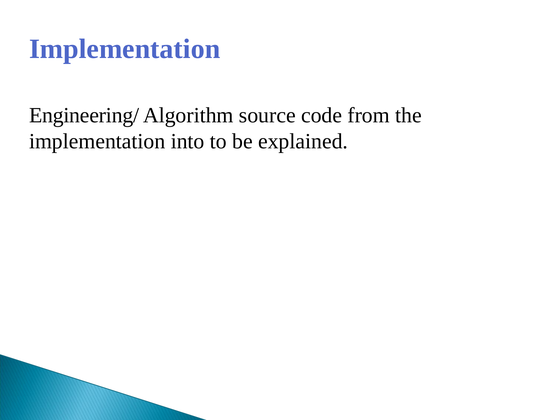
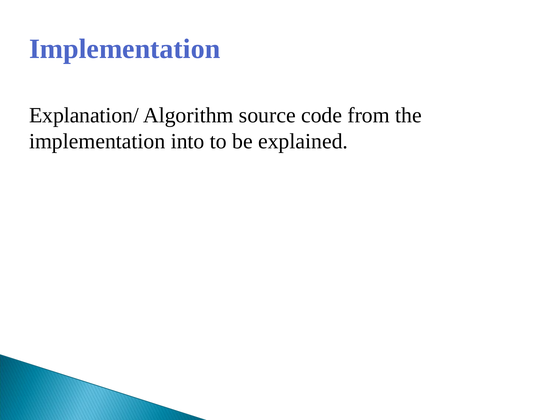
Engineering/: Engineering/ -> Explanation/ (84, 115)
